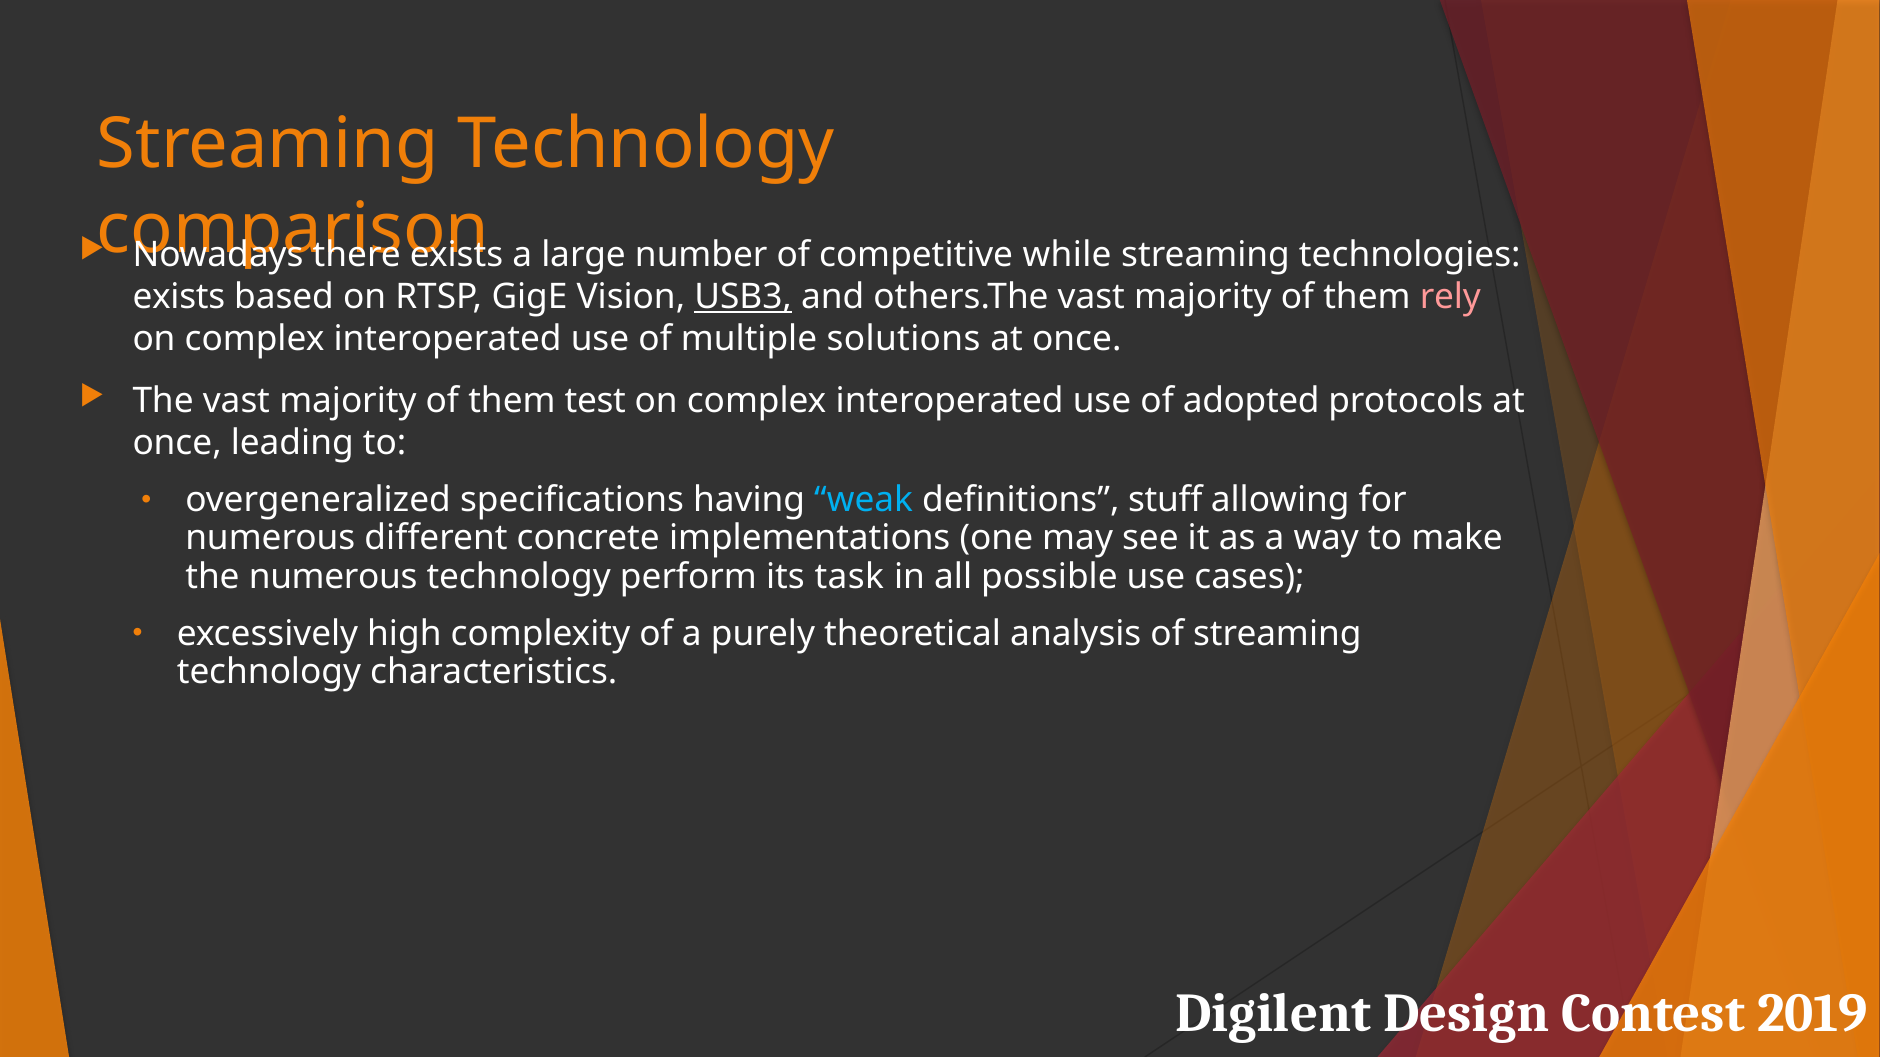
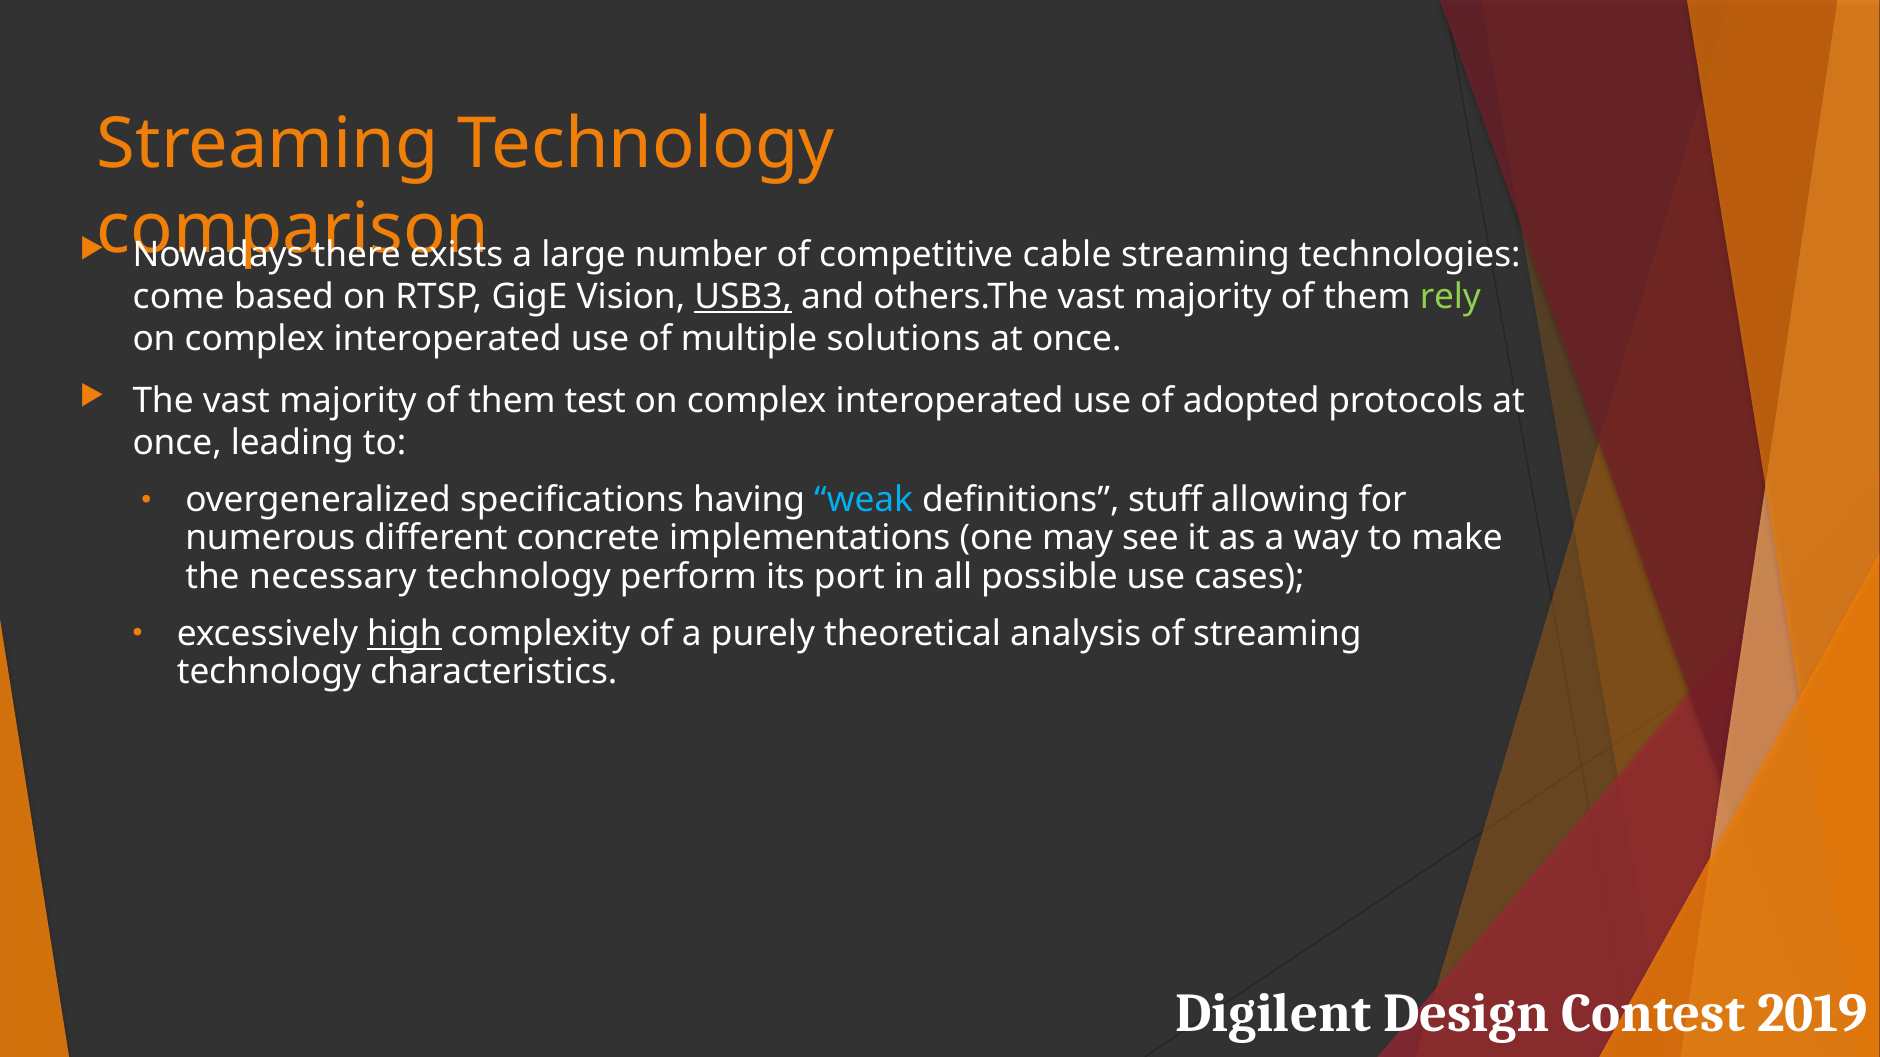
while: while -> cable (1067, 255)
exists: exists -> come (179, 297)
rely colour: pink -> light green (1450, 297)
the numerous: numerous -> necessary (333, 577)
task: task -> port (849, 577)
high underline: none -> present (404, 634)
